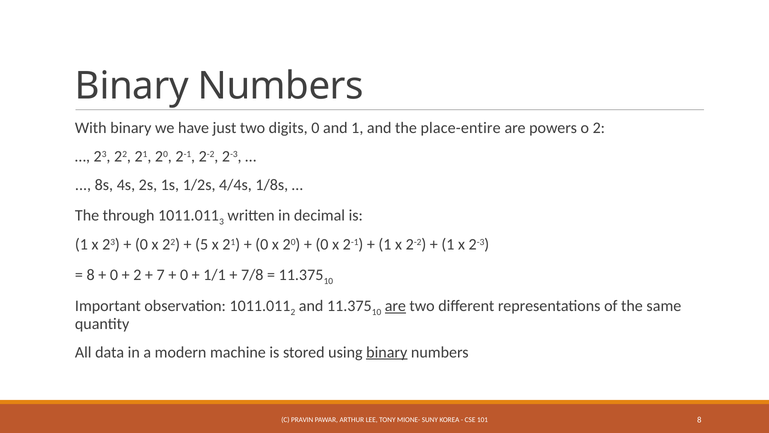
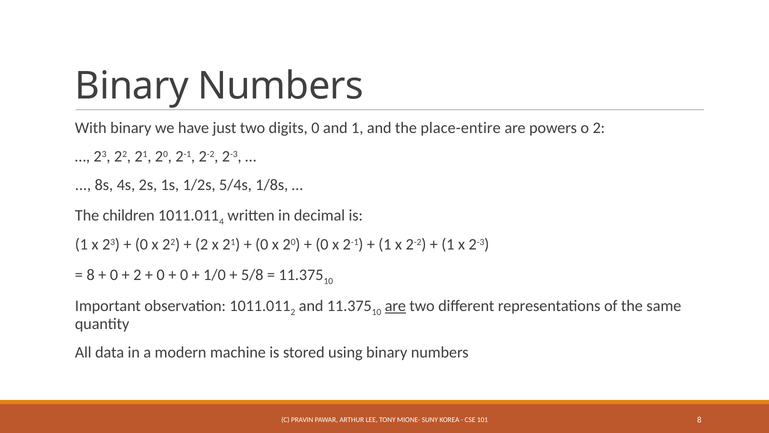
4/4s: 4/4s -> 5/4s (235, 185)
through: through -> children (129, 215)
3: 3 -> 4 (222, 222)
5: 5 -> 2 (202, 244)
7: 7 -> 0 (161, 275)
1/1: 1/1 -> 1/0 (215, 275)
7/8: 7/8 -> 5/8 (252, 275)
binary underline: present -> none (387, 352)
